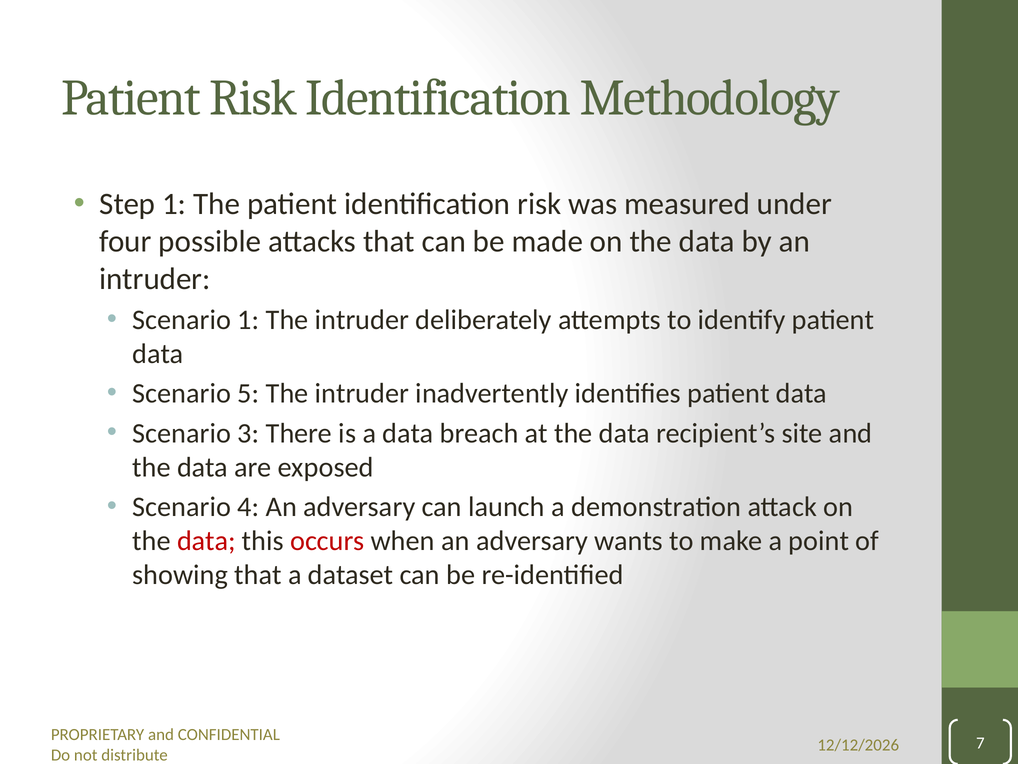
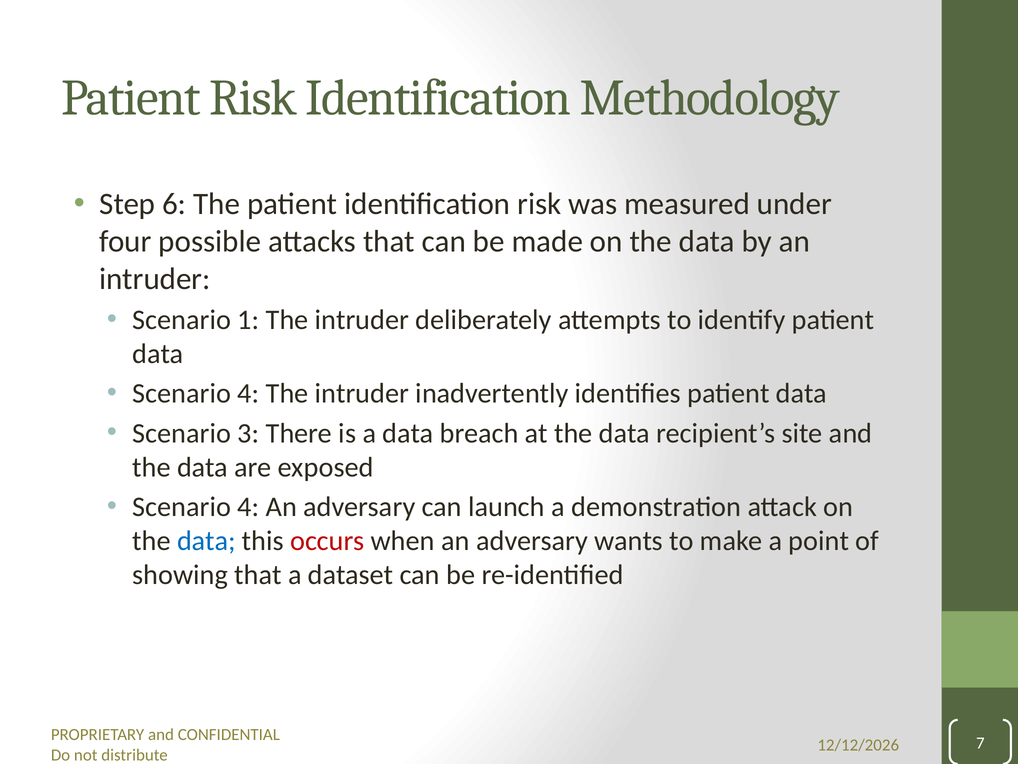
Step 1: 1 -> 6 (174, 204)
5: 5 -> 4 (248, 393)
data colour: red -> blue (206, 540)
